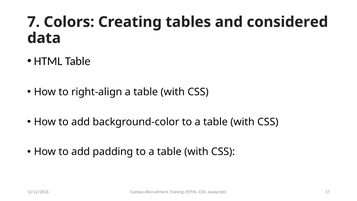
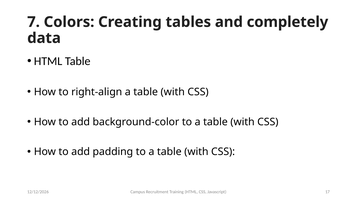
considered: considered -> completely (287, 22)
